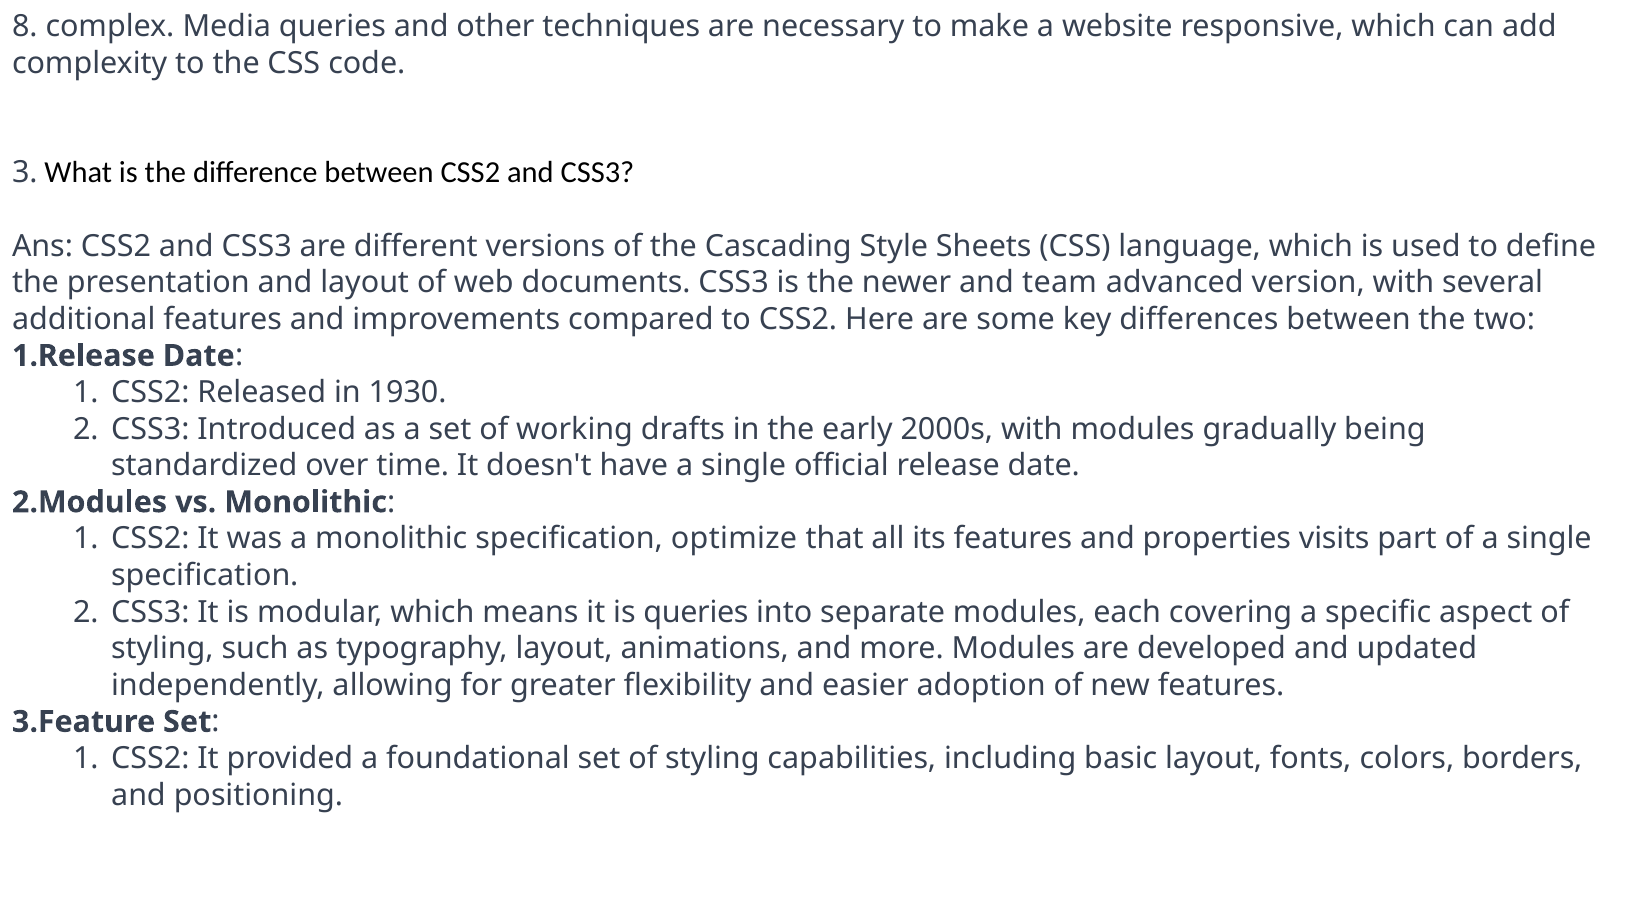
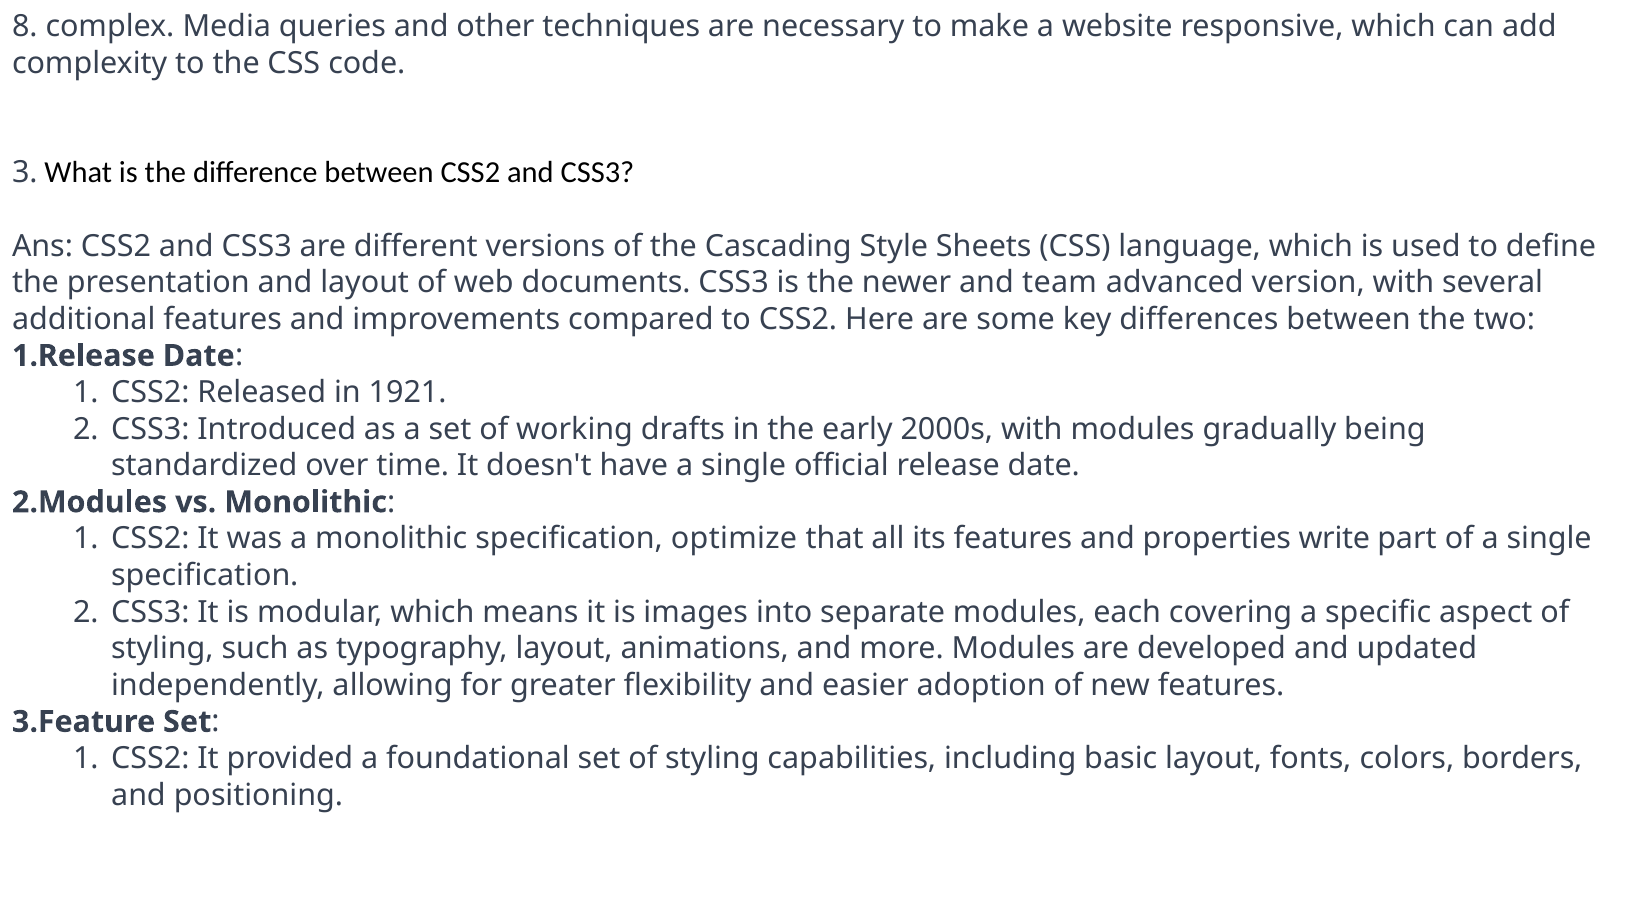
1930: 1930 -> 1921 (408, 392)
visits: visits -> write (1334, 539)
is queries: queries -> images (696, 612)
